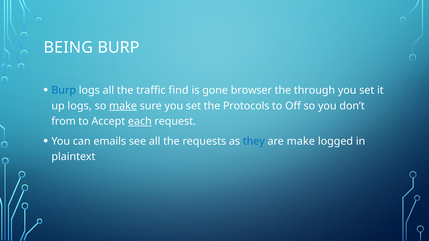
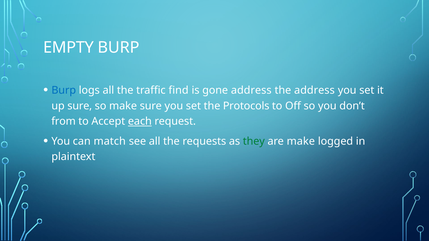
BEING: BEING -> EMPTY (68, 48)
gone browser: browser -> address (251, 91)
the through: through -> address (314, 91)
up logs: logs -> sure (80, 106)
make underline: present -> none (123, 106)
emails: emails -> match (110, 141)
they colour: blue -> green (254, 141)
